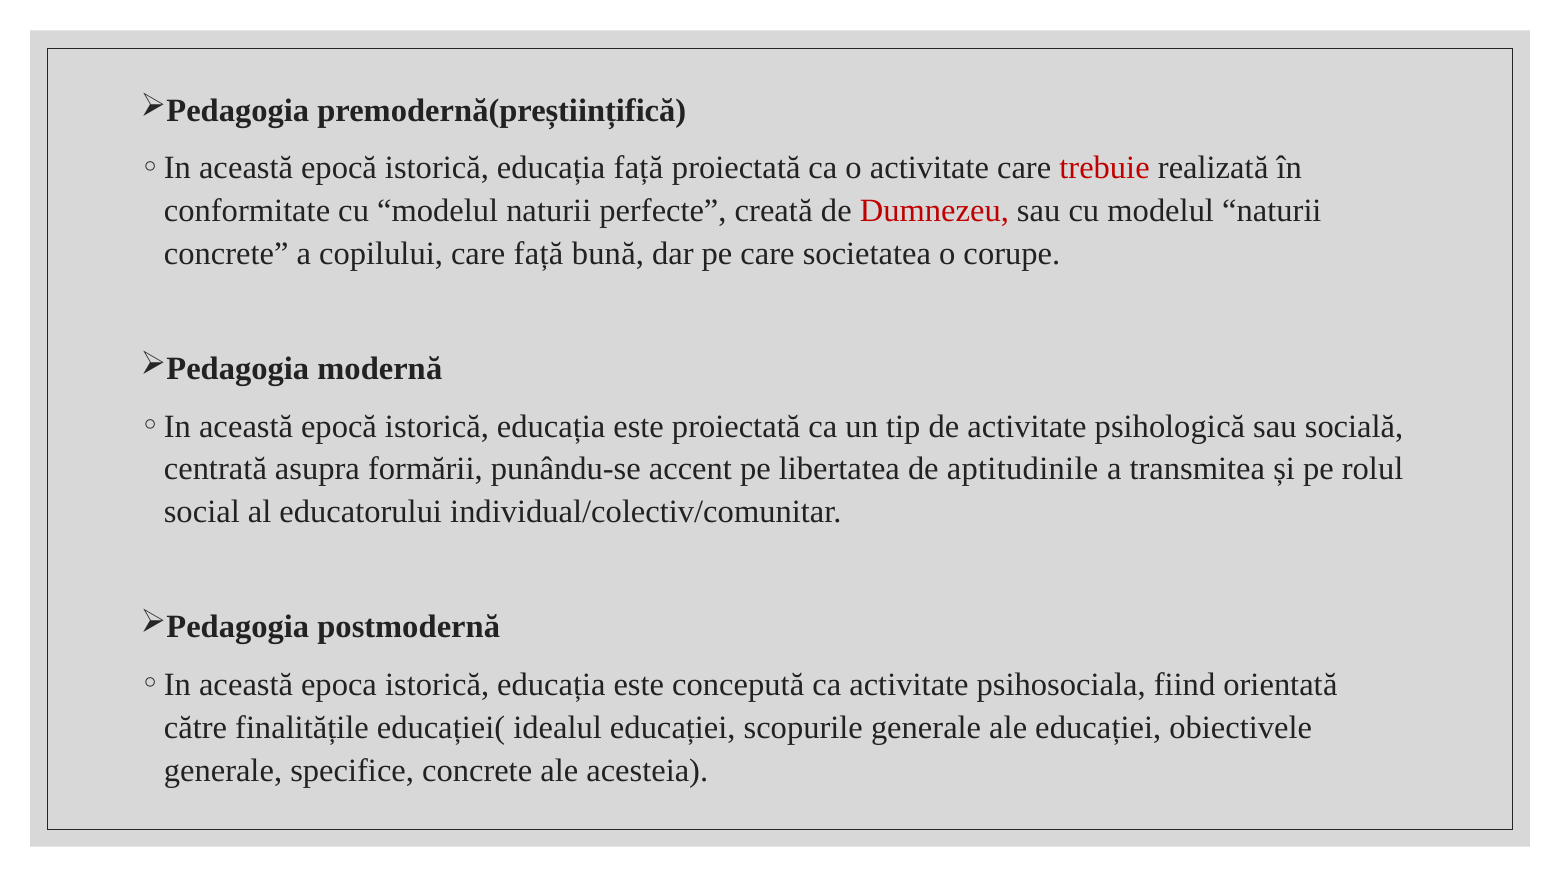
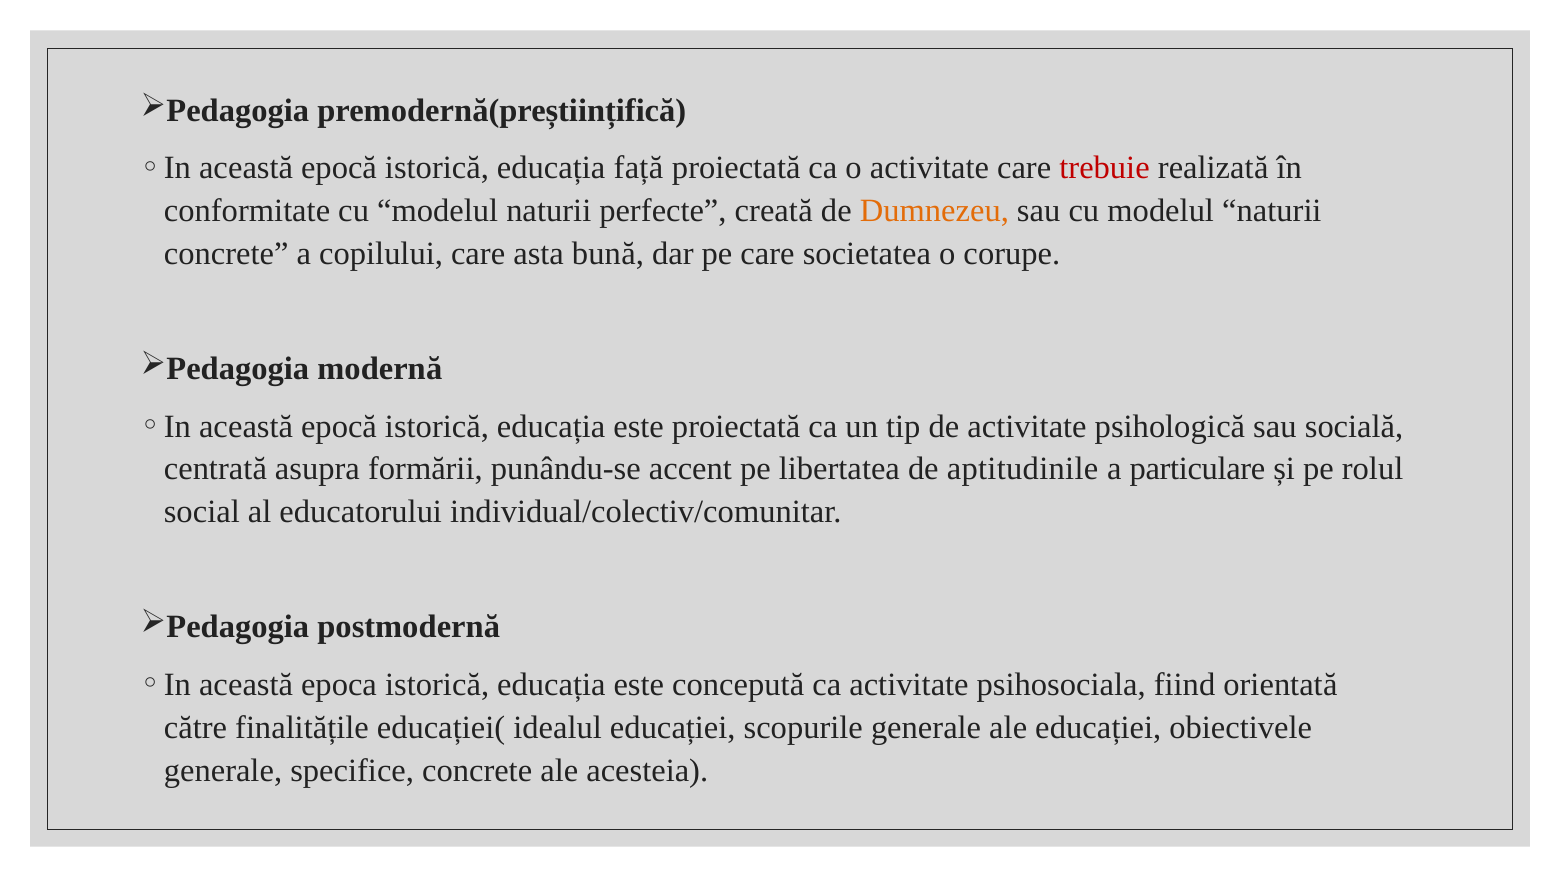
Dumnezeu colour: red -> orange (934, 211)
care față: față -> asta (539, 254)
transmitea: transmitea -> particulare (1198, 469)
